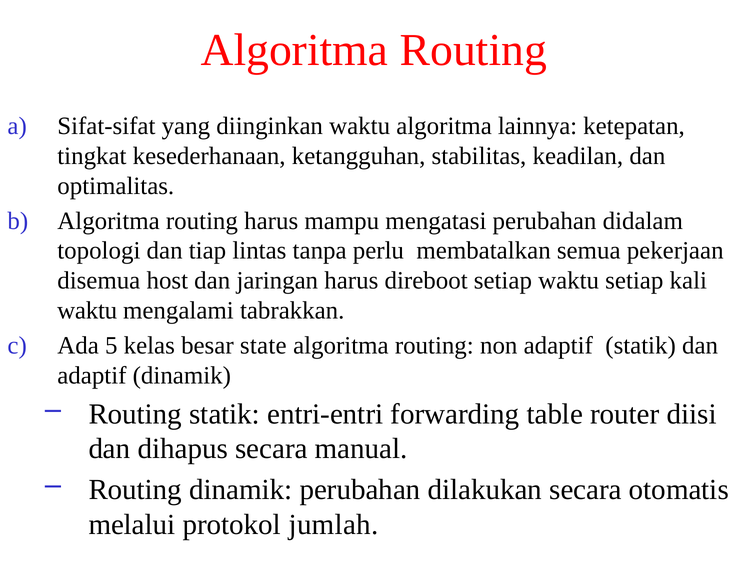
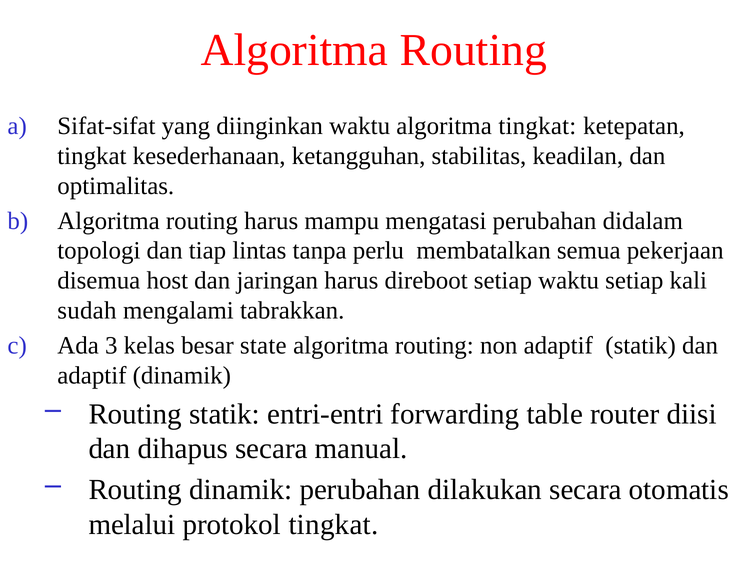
algoritma lainnya: lainnya -> tingkat (537, 126)
waktu: waktu -> sudah (87, 311)
5: 5 -> 3 (111, 345)
protokol jumlah: jumlah -> tingkat (334, 525)
